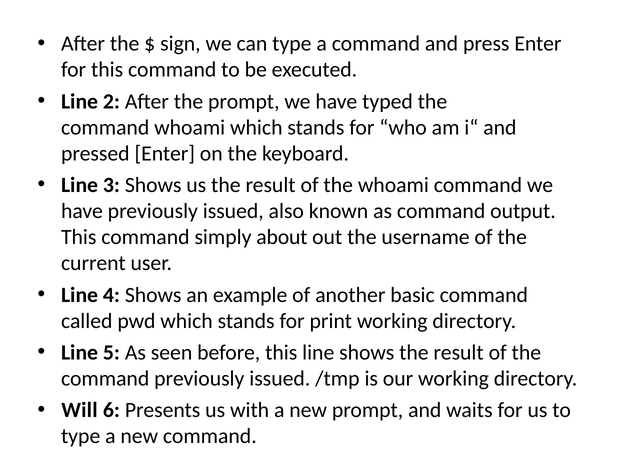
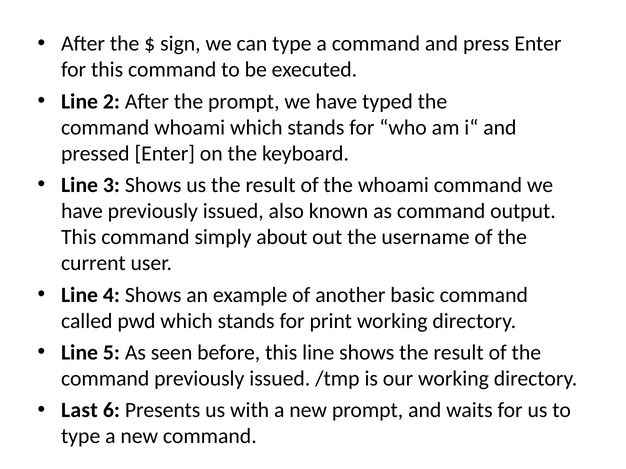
Will: Will -> Last (79, 411)
